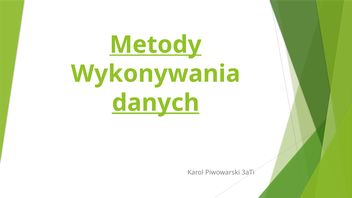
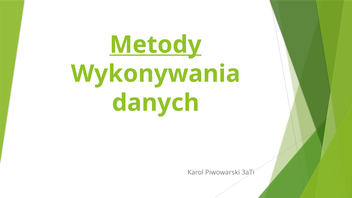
danych underline: present -> none (156, 103)
